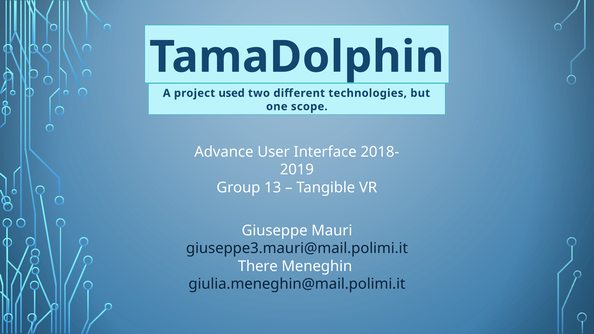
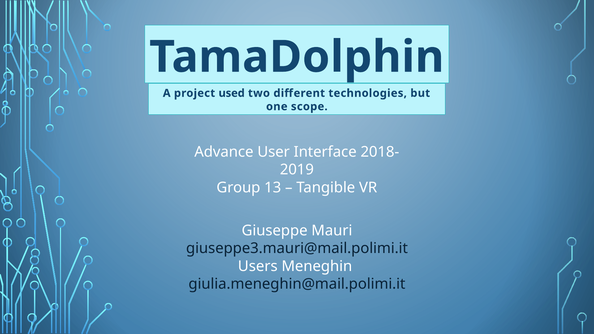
There: There -> Users (258, 266)
